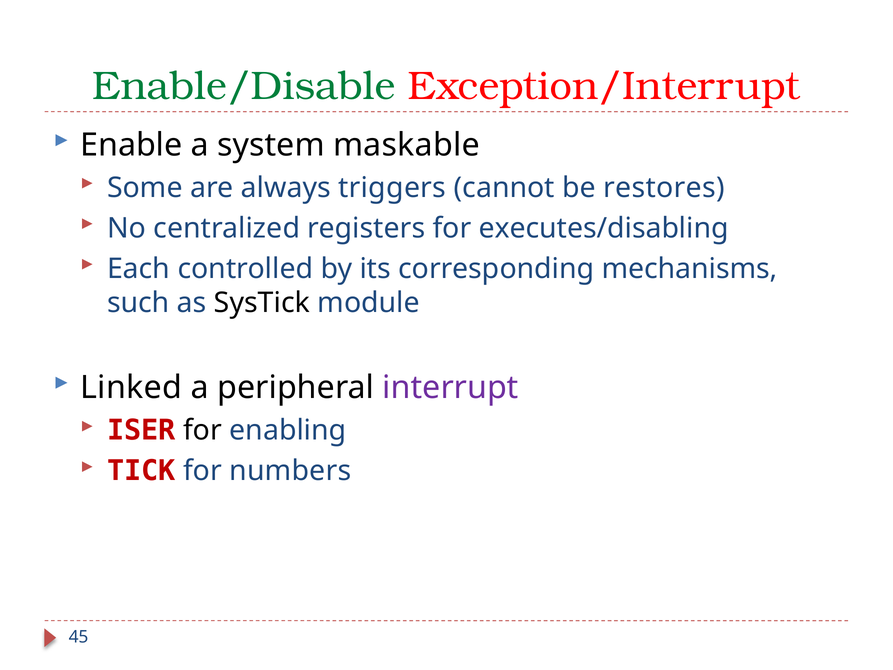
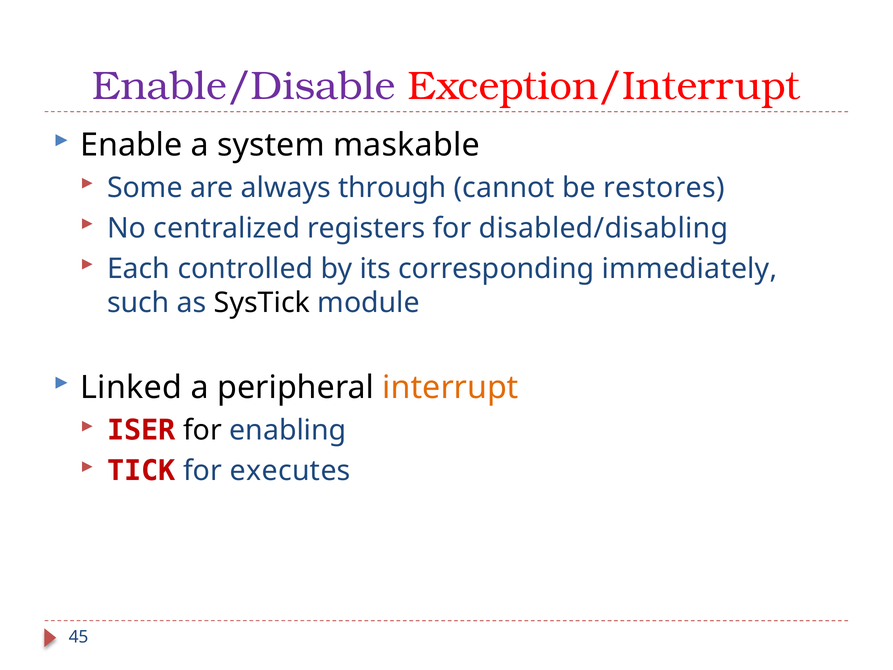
Enable/Disable colour: green -> purple (244, 86)
triggers: triggers -> through (392, 188)
executes/disabling: executes/disabling -> disabled/disabling (604, 228)
mechanisms: mechanisms -> immediately (690, 269)
interrupt colour: purple -> orange (451, 388)
numbers: numbers -> executes (290, 471)
